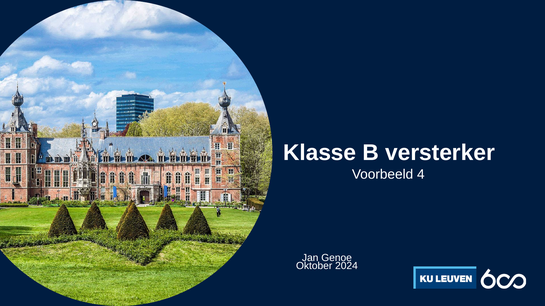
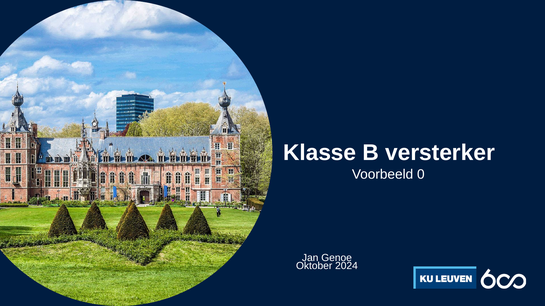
4: 4 -> 0 (421, 175)
